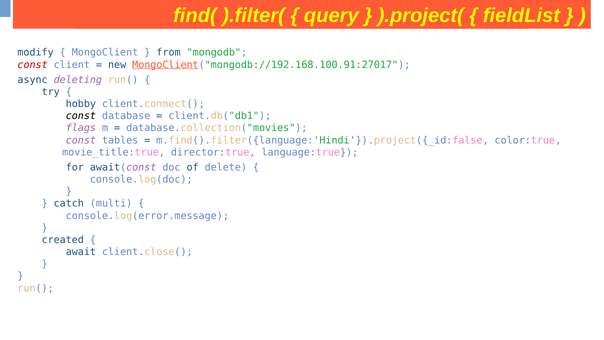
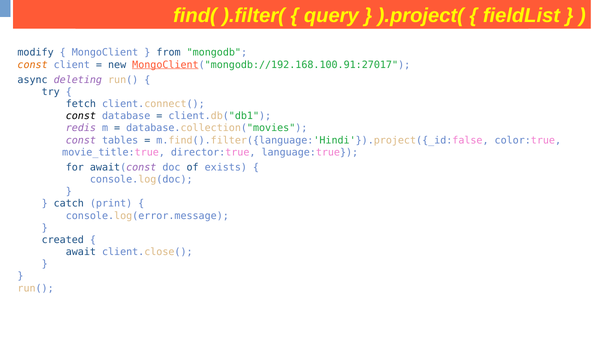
const colour: red -> orange (33, 65)
hobby: hobby -> fetch (81, 104)
flags: flags -> redis (81, 128)
delete: delete -> exists (226, 167)
multi: multi -> print (111, 204)
